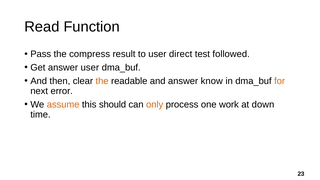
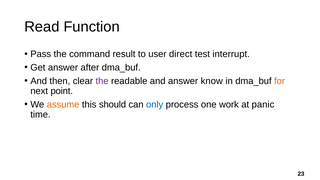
compress: compress -> command (90, 54)
followed: followed -> interrupt (231, 54)
answer user: user -> after (90, 68)
the colour: orange -> purple (102, 81)
error: error -> point (62, 91)
only colour: orange -> blue (155, 104)
down: down -> panic (263, 104)
